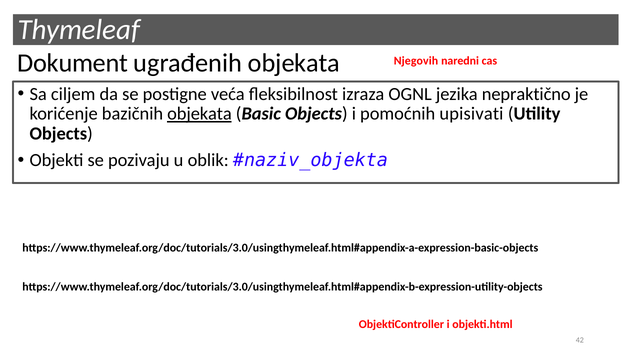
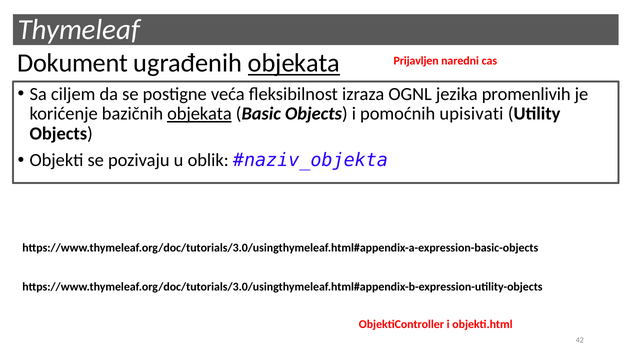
objekata underline: none -> present (294, 63)
Njegovih: Njegovih -> Prijavljen (416, 61)
nepraktično: nepraktično -> promenlivih (526, 94)
